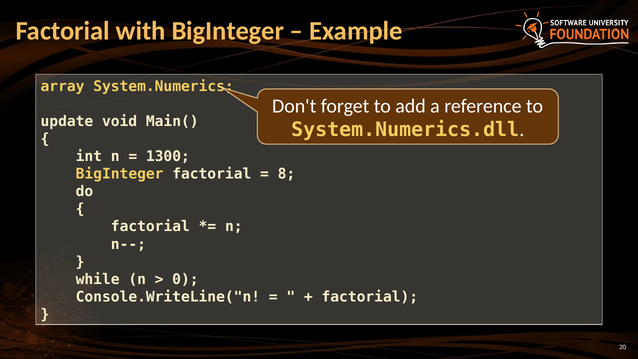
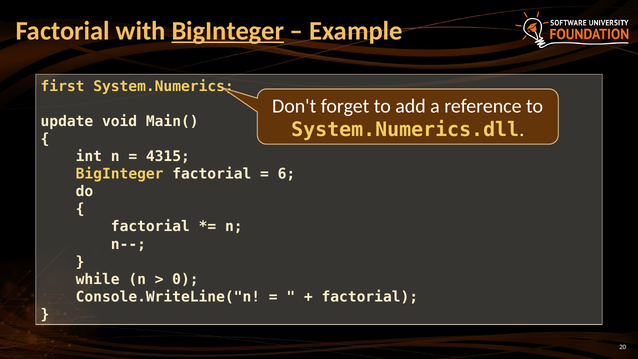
BigInteger underline: none -> present (228, 31)
array: array -> first (63, 86)
1300: 1300 -> 4315 (168, 156)
8: 8 -> 6 (286, 174)
